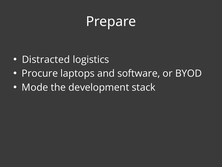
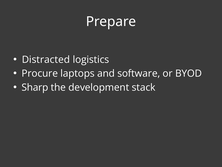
Mode: Mode -> Sharp (35, 87)
